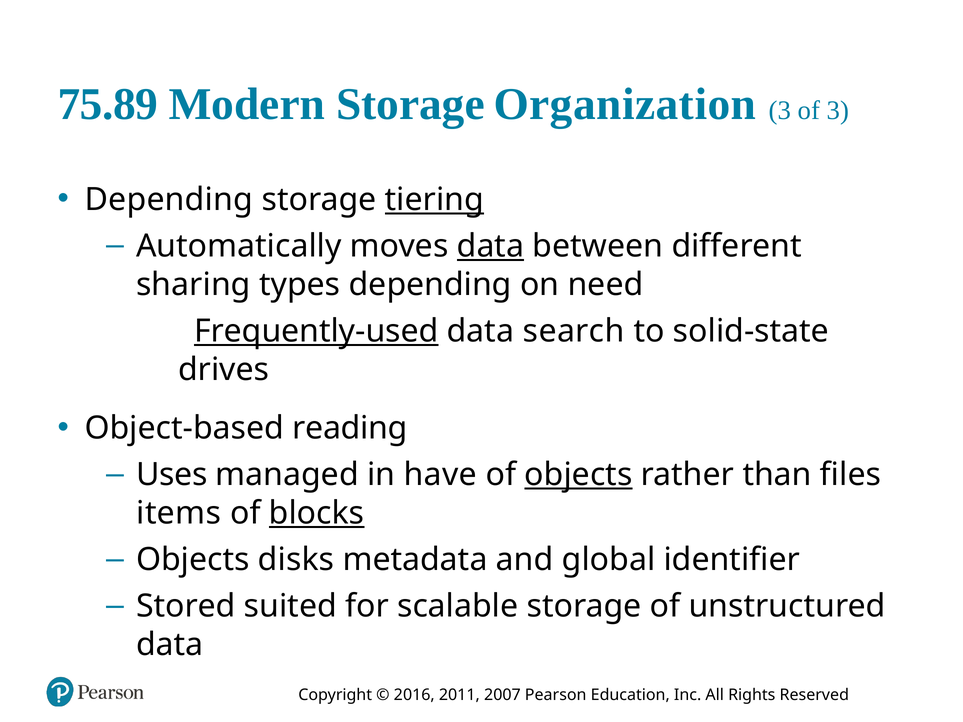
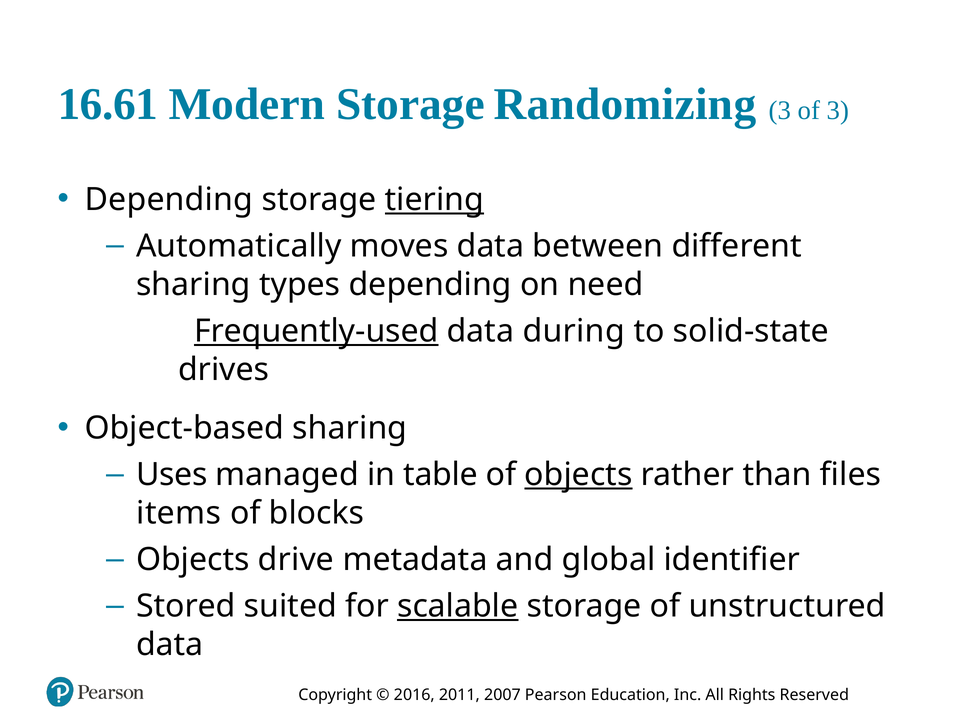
75.89: 75.89 -> 16.61 (108, 104)
Organization: Organization -> Randomizing (625, 104)
data underline: present -> none (490, 246)
search: search -> during (574, 331)
Object-based reading: reading -> sharing (350, 428)
have: have -> table (441, 475)
blocks underline: present -> none (317, 513)
disks: disks -> drive (296, 560)
scalable underline: none -> present (458, 607)
